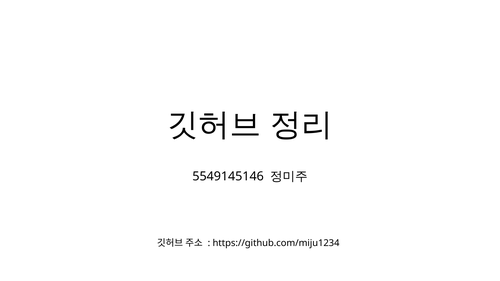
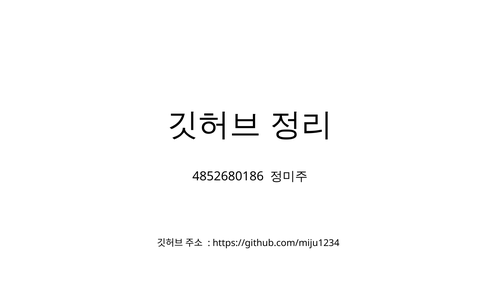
5549145146: 5549145146 -> 4852680186 (228, 176)
